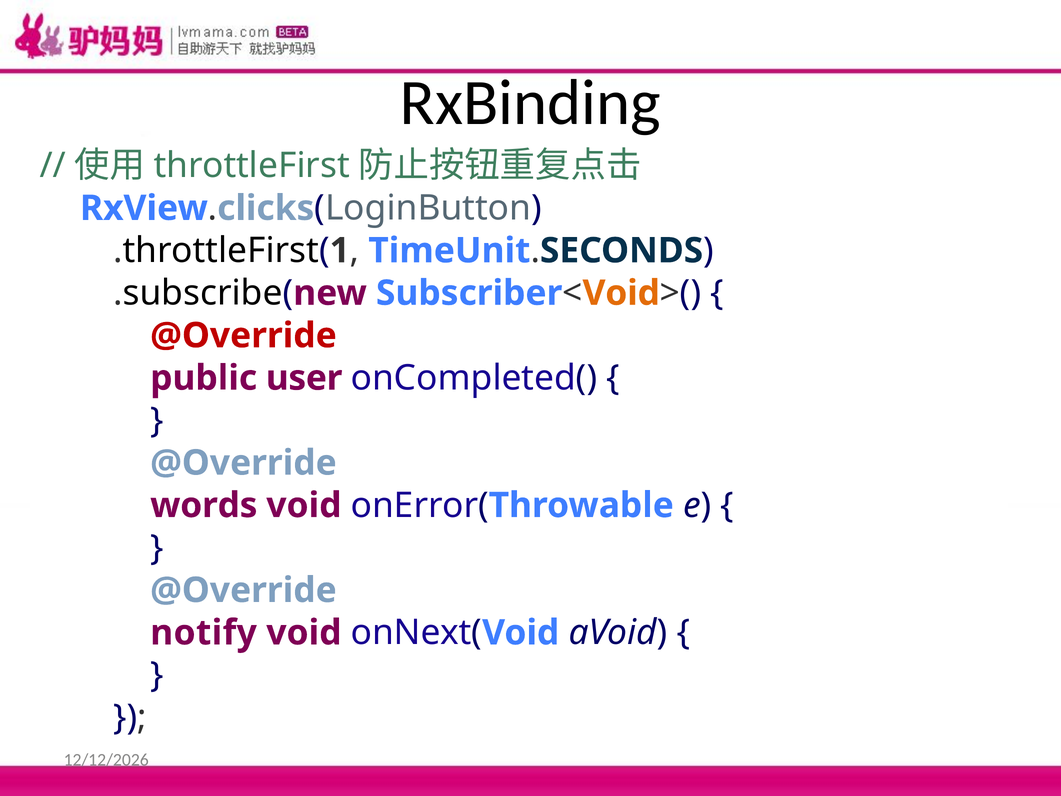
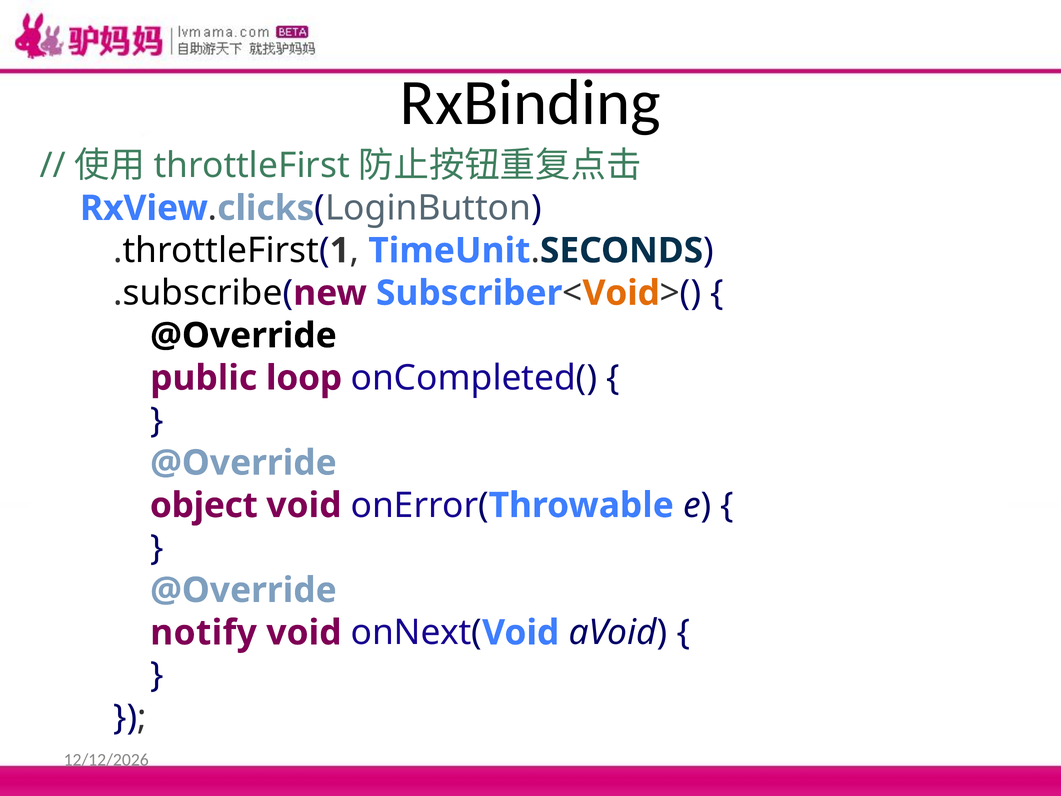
@Override colour: red -> black (243, 335)
user: user -> loop (304, 378)
words: words -> object (204, 505)
